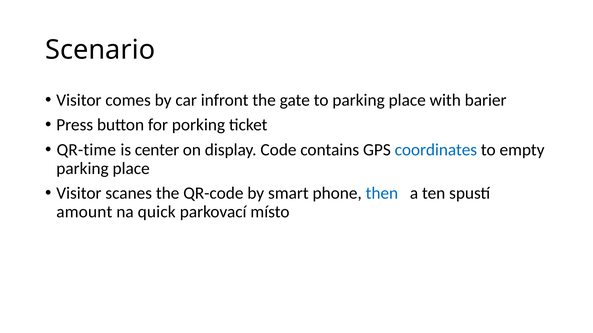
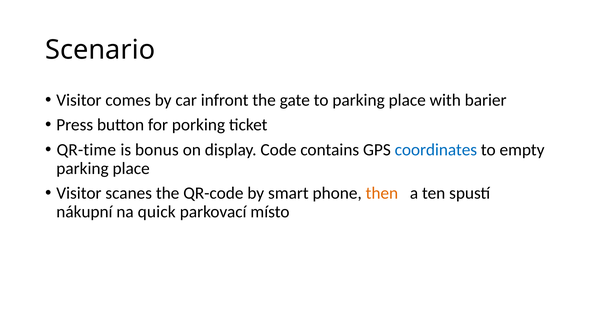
center: center -> bonus (157, 150)
then colour: blue -> orange (382, 194)
amount: amount -> nákupní (84, 212)
